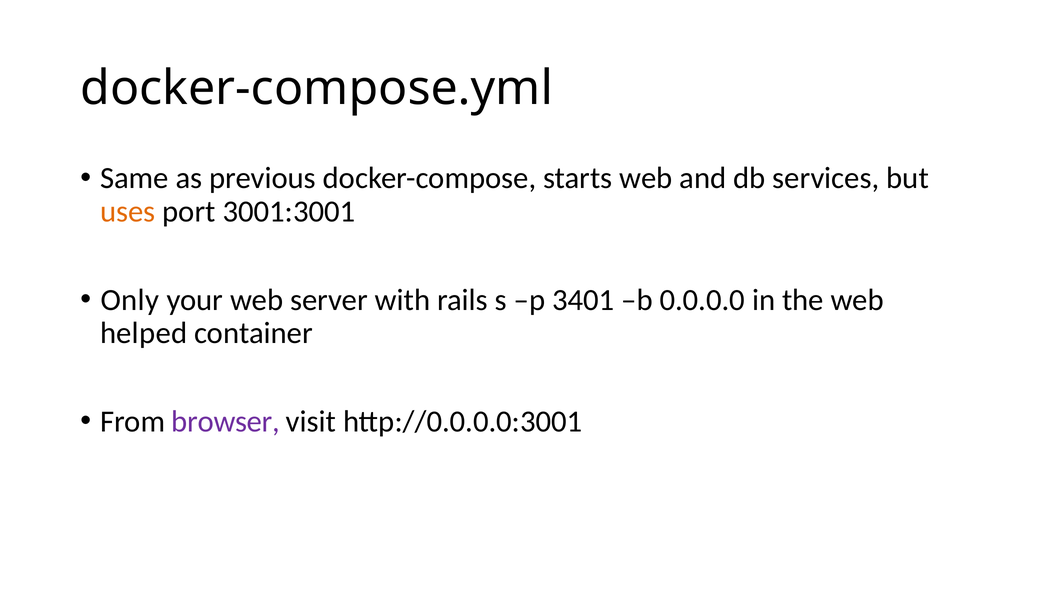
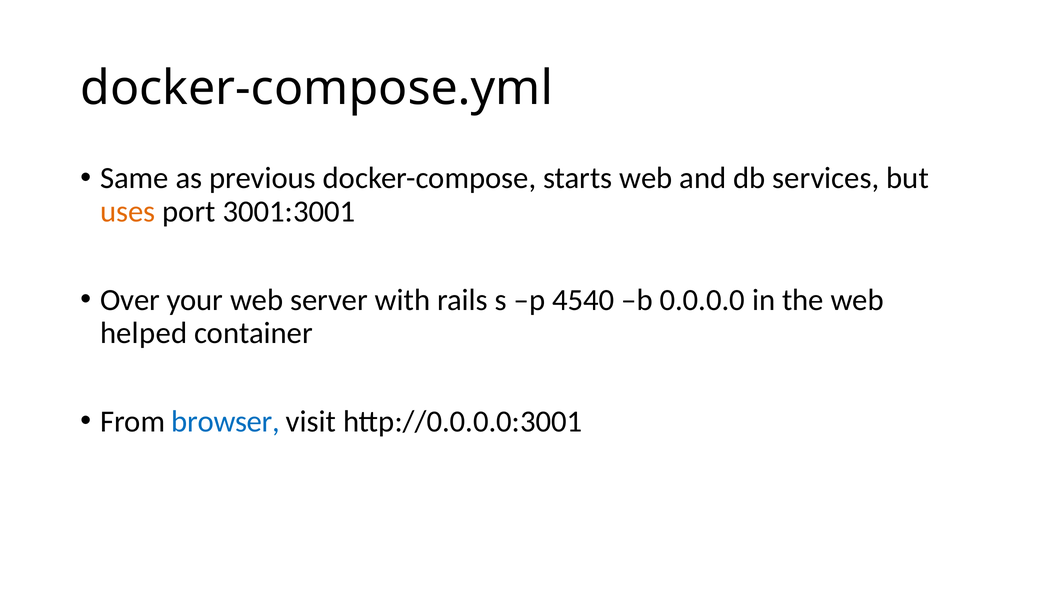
Only: Only -> Over (130, 300)
3401: 3401 -> 4540 (583, 300)
browser colour: purple -> blue (226, 421)
